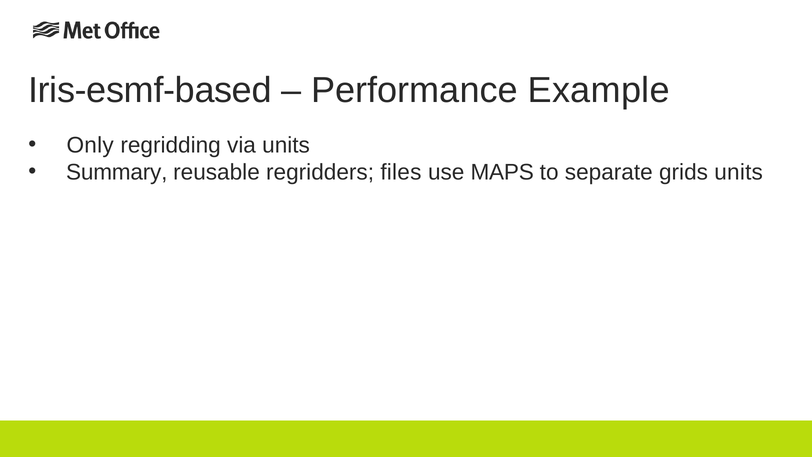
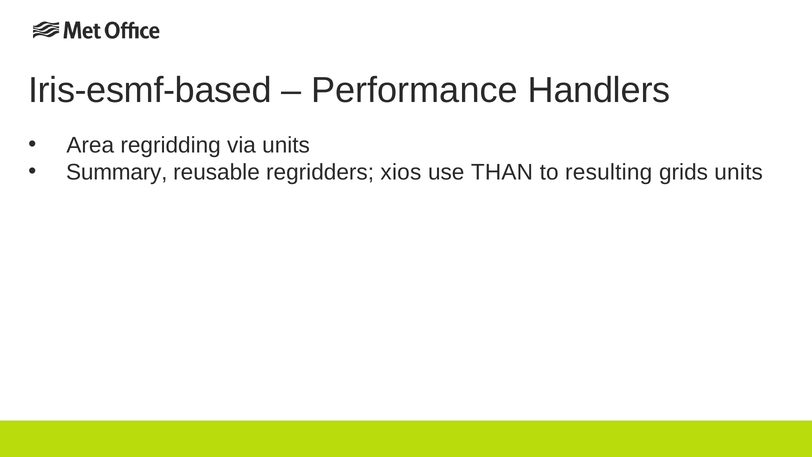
Example: Example -> Handlers (599, 91)
Only: Only -> Area (90, 145)
files: files -> xios (401, 172)
MAPS: MAPS -> THAN (502, 172)
separate: separate -> resulting (609, 172)
